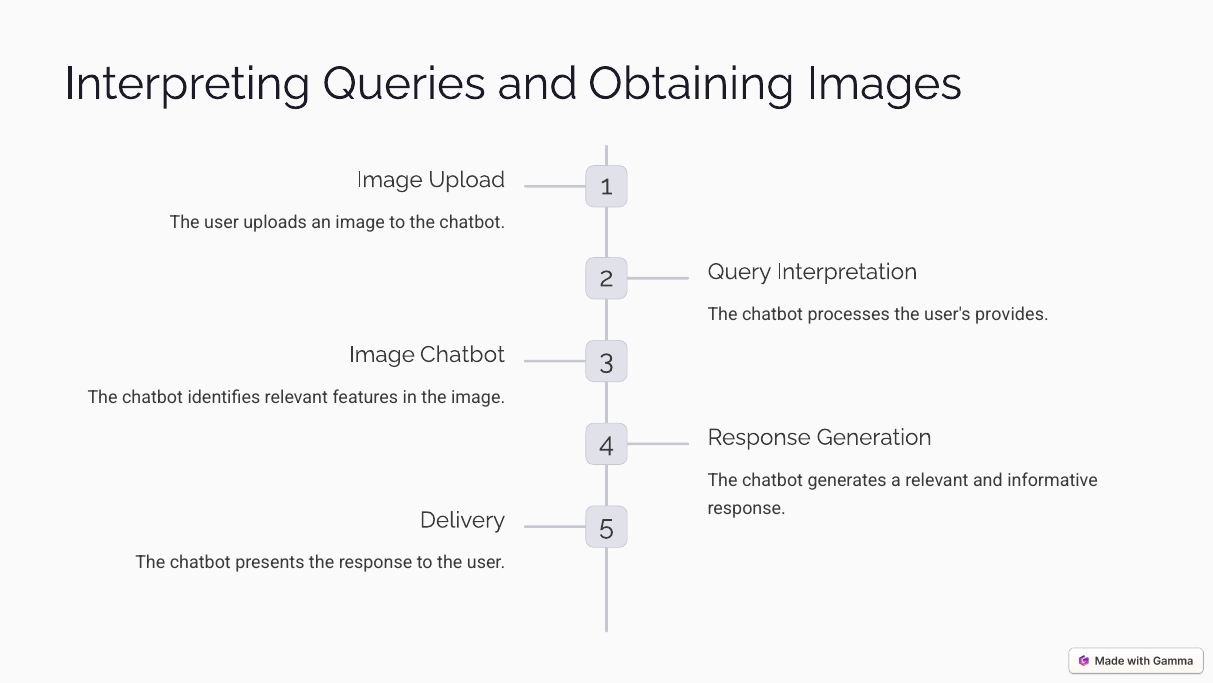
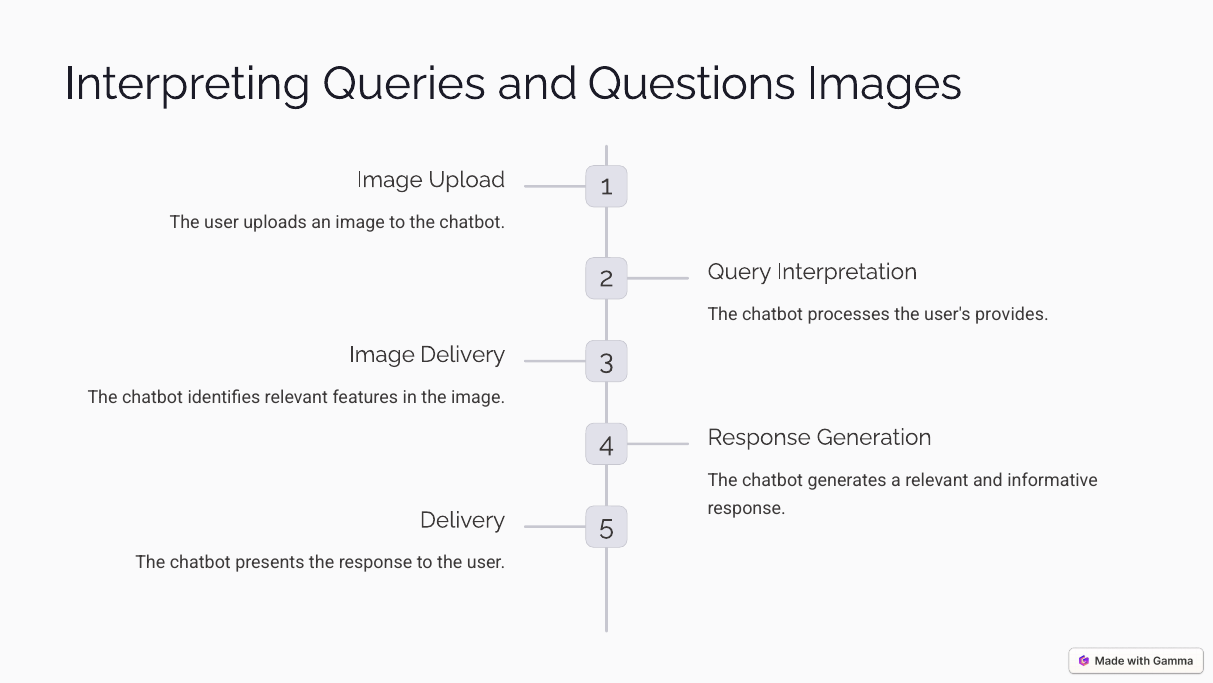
Obtaining: Obtaining -> Questions (692, 84)
Image Chatbot: Chatbot -> Delivery (463, 354)
